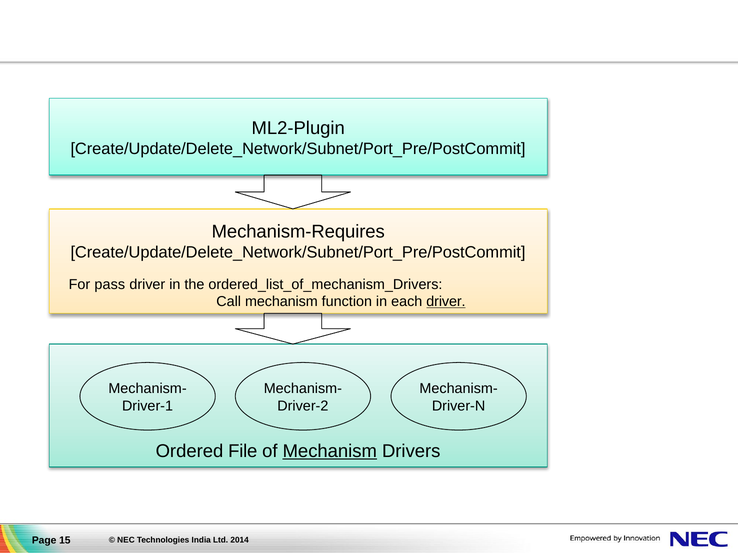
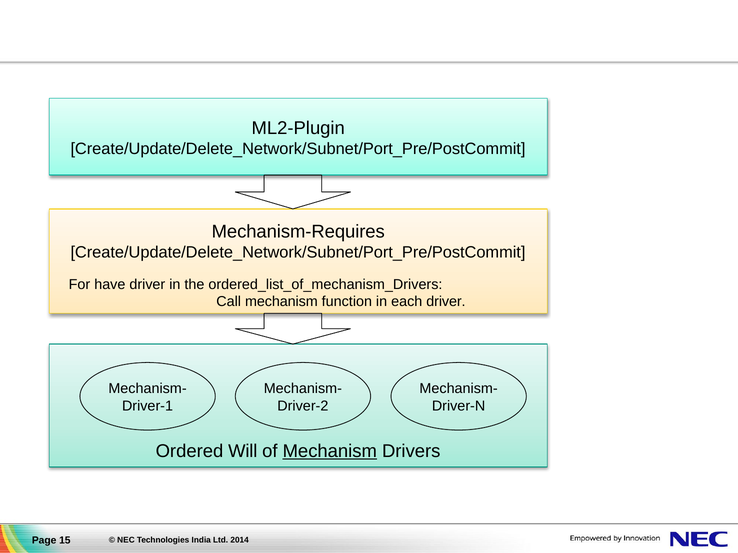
pass: pass -> have (110, 285)
driver underline: present -> none (446, 302)
File: File -> Will (243, 451)
